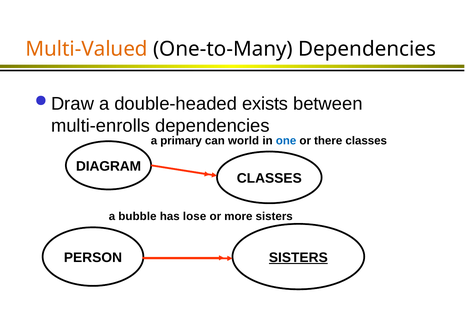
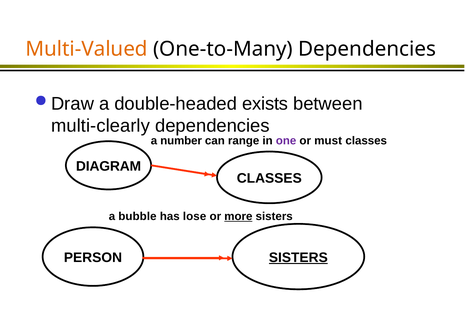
multi-enrolls: multi-enrolls -> multi-clearly (101, 126)
primary: primary -> number (181, 141)
world: world -> range (244, 141)
one colour: blue -> purple (286, 141)
there: there -> must (328, 141)
more underline: none -> present (238, 216)
